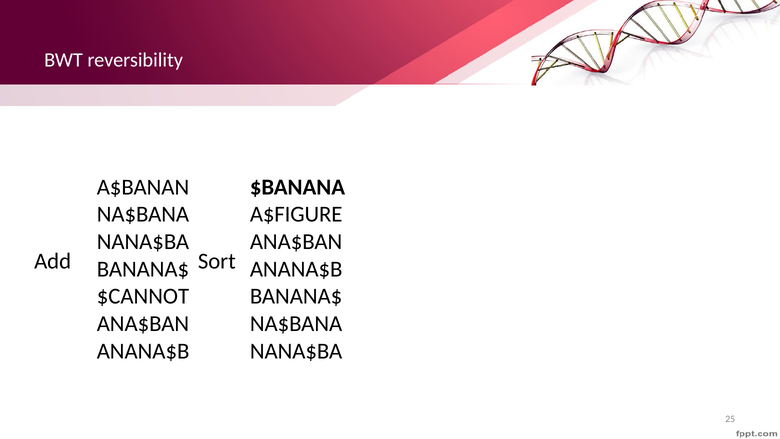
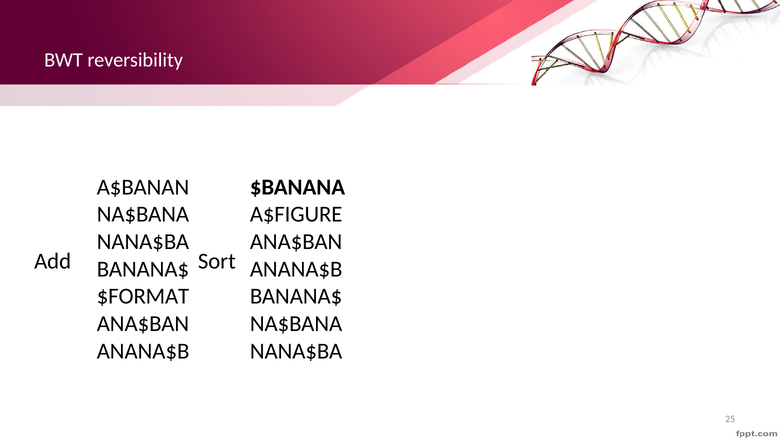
$CANNOT: $CANNOT -> $FORMAT (143, 296)
